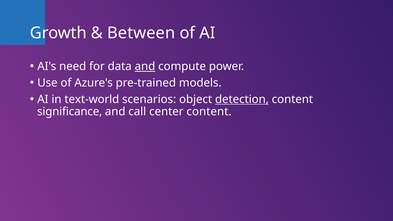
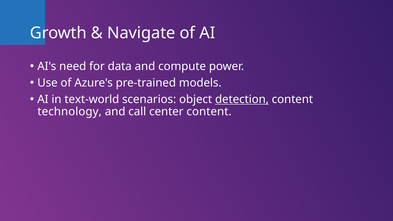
Between: Between -> Navigate (141, 33)
and underline: present -> none (145, 66)
significance: significance -> technology (70, 112)
